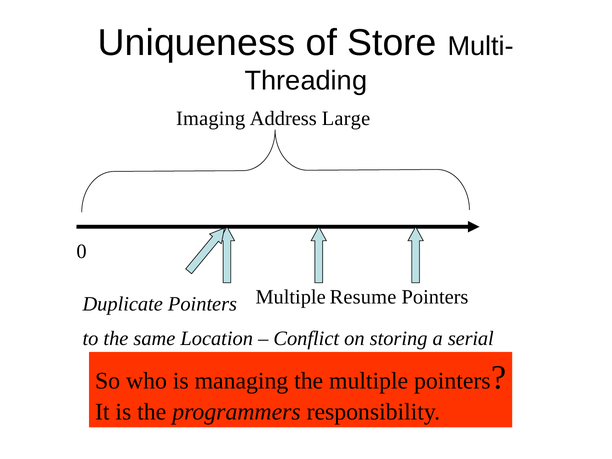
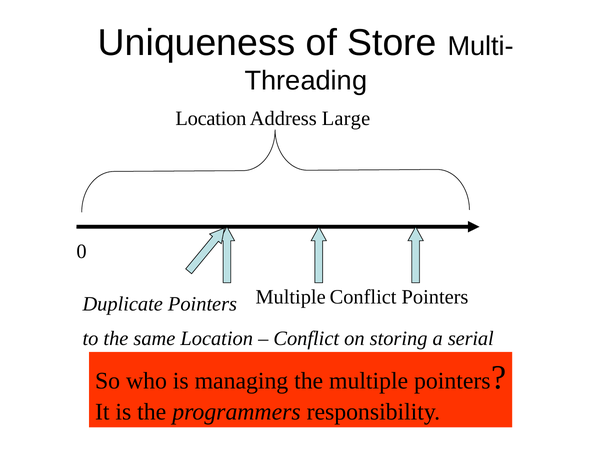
Imaging: Imaging -> Location (211, 119)
Multiple Resume: Resume -> Conflict (363, 297)
